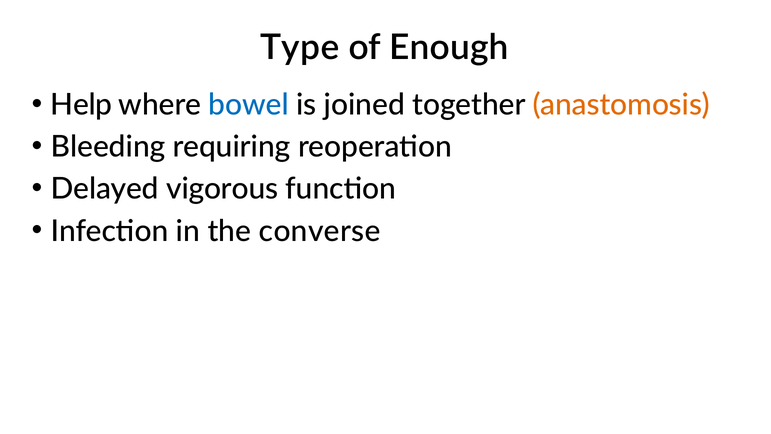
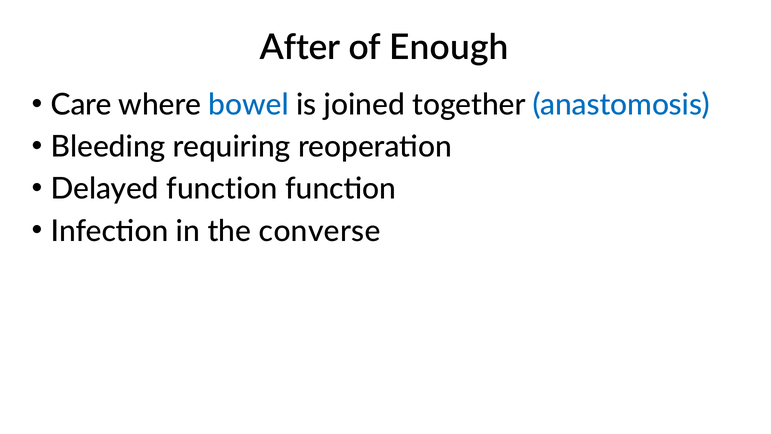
Type: Type -> After (300, 48)
Help: Help -> Care (81, 105)
anastomosis colour: orange -> blue (621, 105)
Delayed vigorous: vigorous -> function (222, 189)
